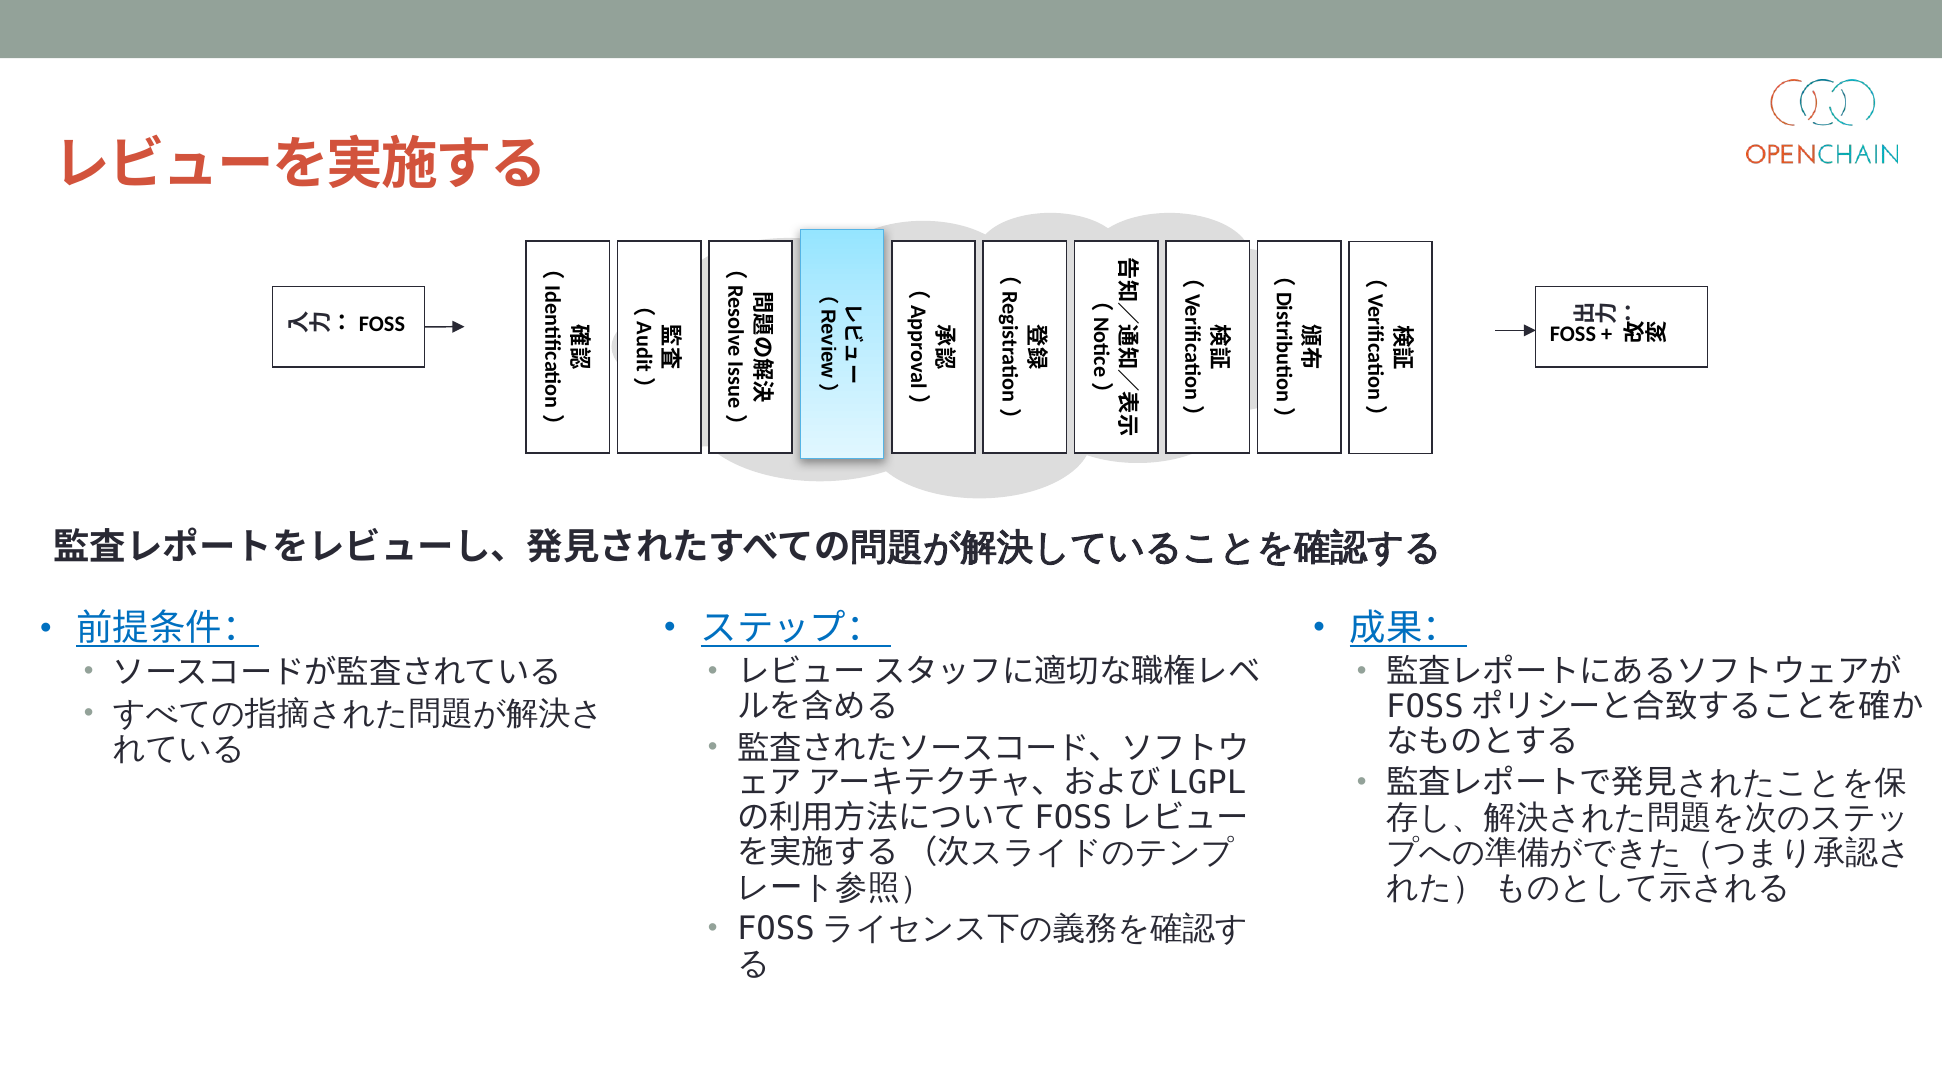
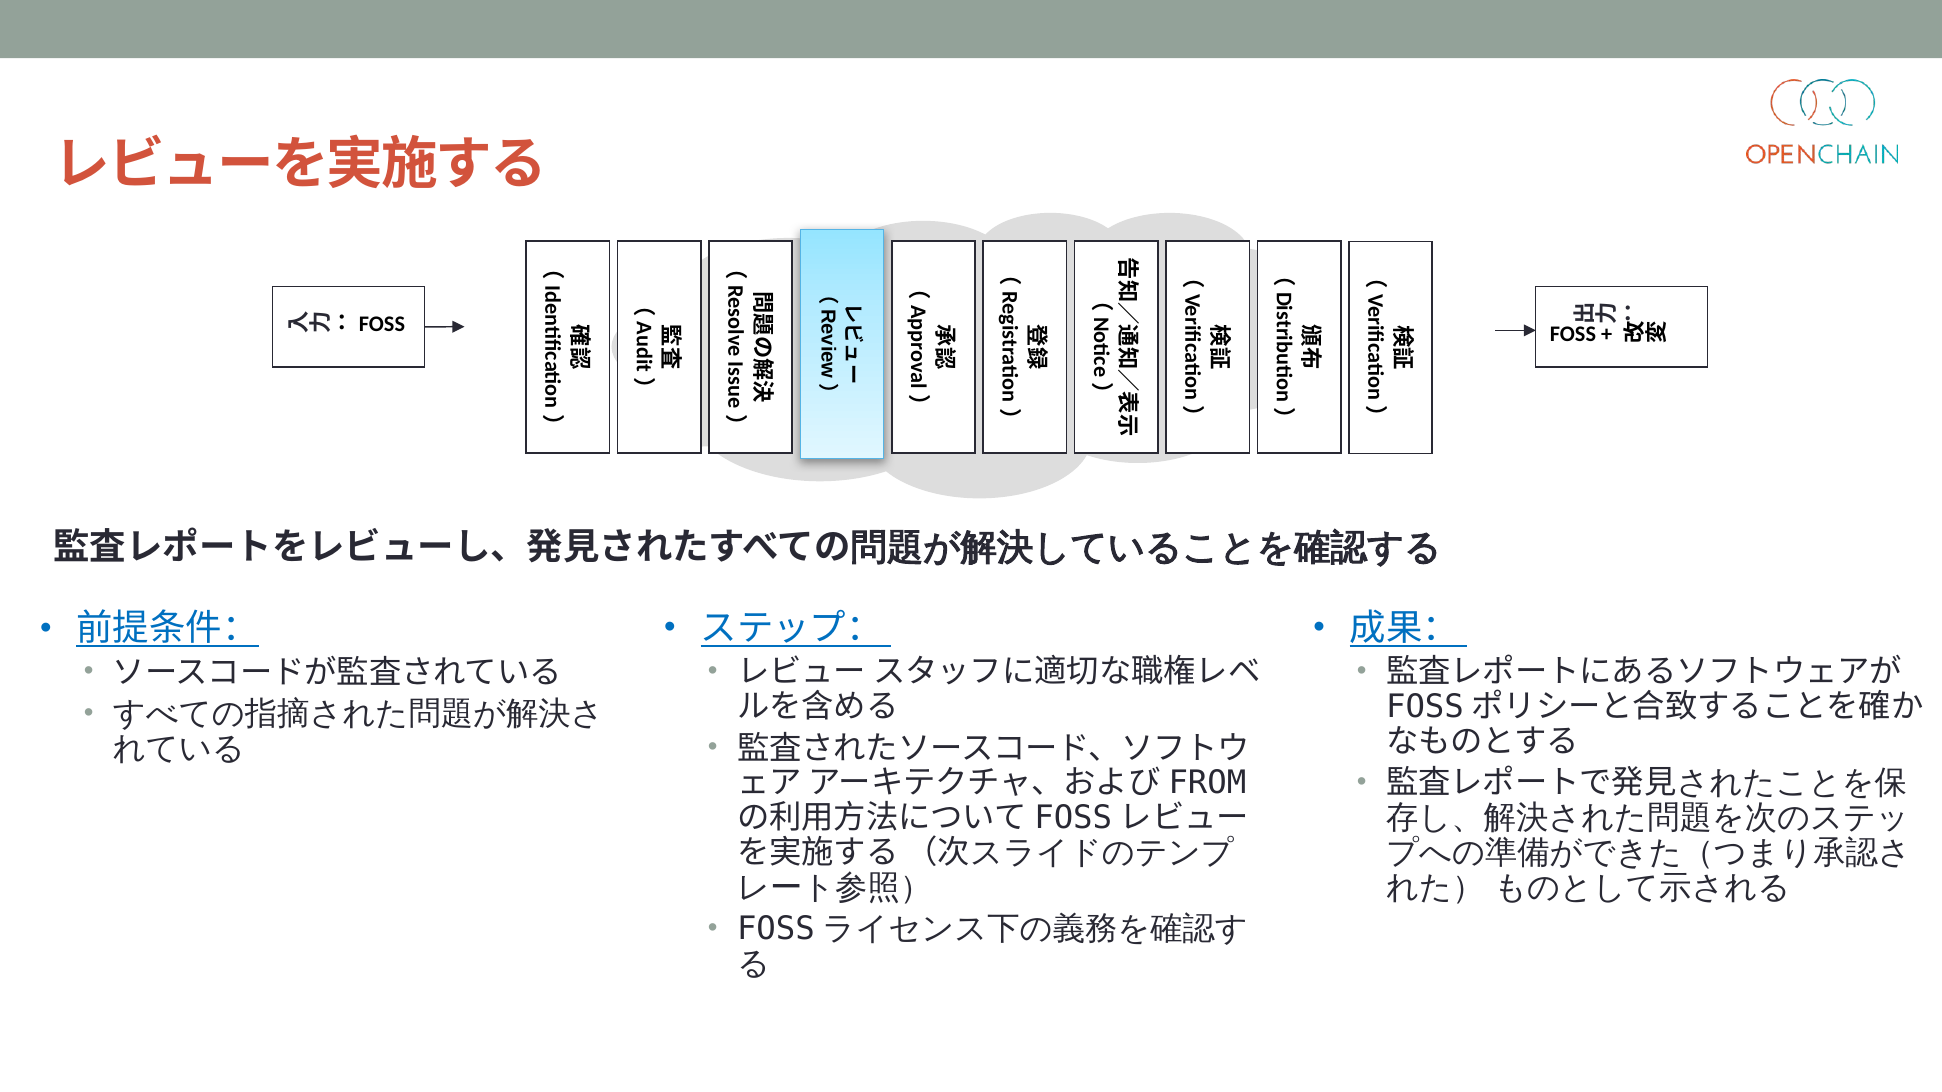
LGPL: LGPL -> FROM (1207, 783)
